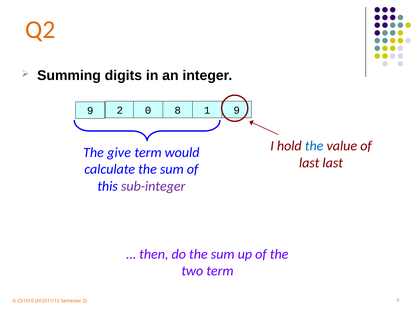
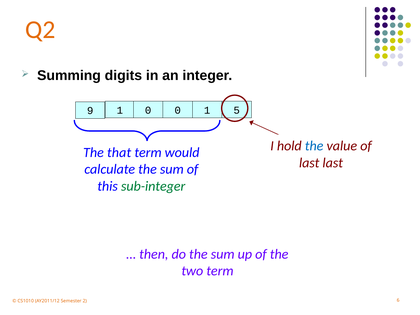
9 2: 2 -> 1 (120, 110)
0 8: 8 -> 0 (178, 110)
1 9: 9 -> 5 (237, 110)
give: give -> that (119, 153)
sub-integer colour: purple -> green (153, 186)
